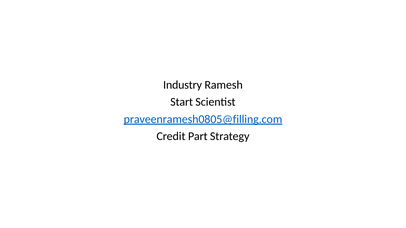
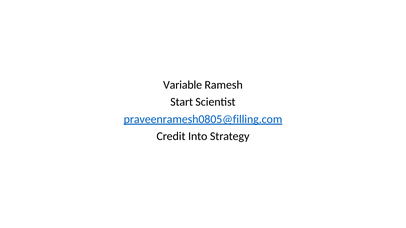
Industry: Industry -> Variable (183, 85)
Part: Part -> Into (198, 136)
